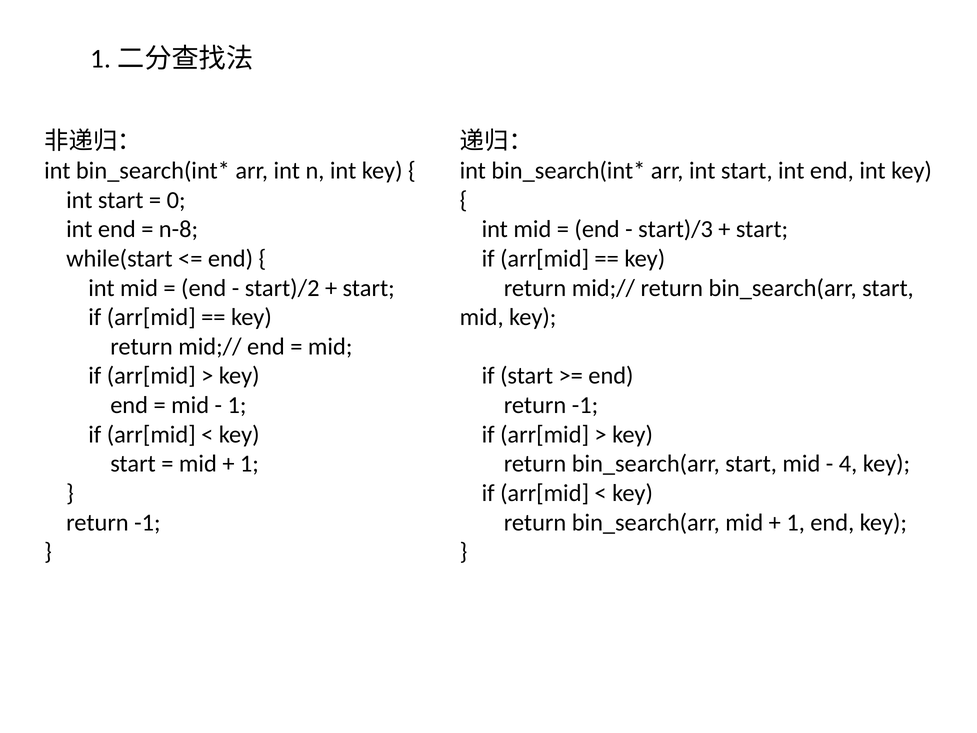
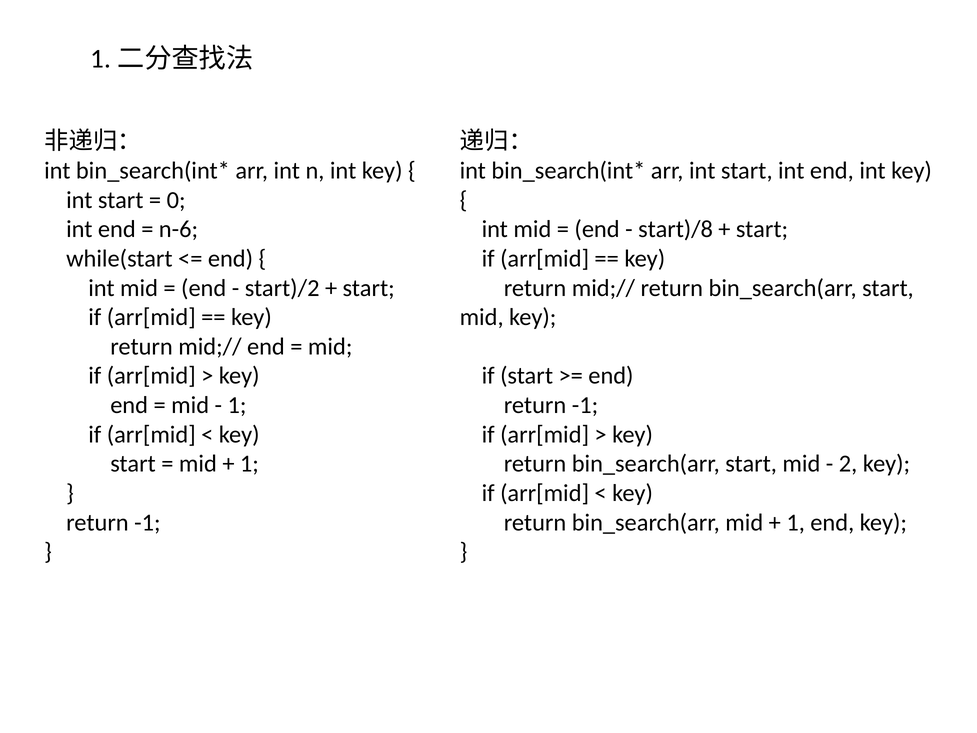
n-8: n-8 -> n-6 (178, 229)
start)/3: start)/3 -> start)/8 (676, 229)
4: 4 -> 2 (848, 464)
